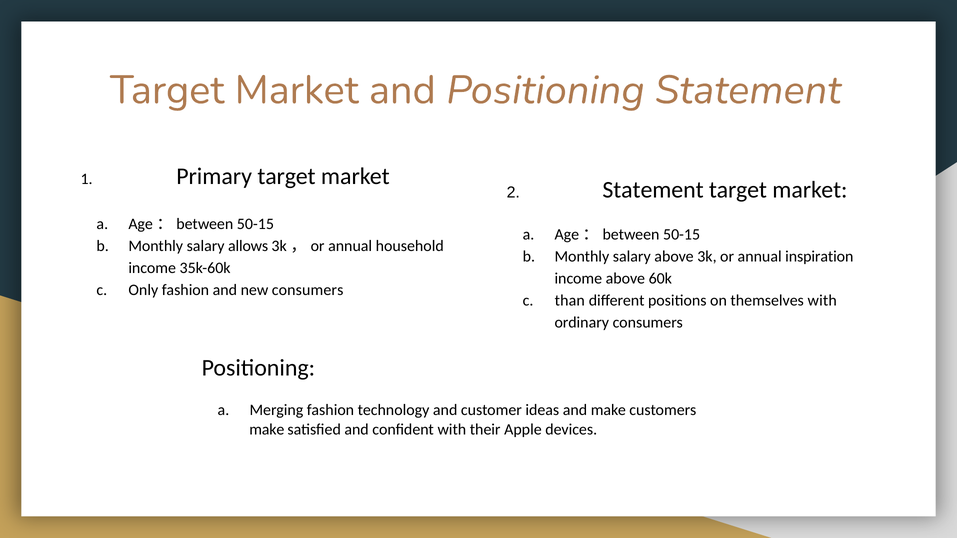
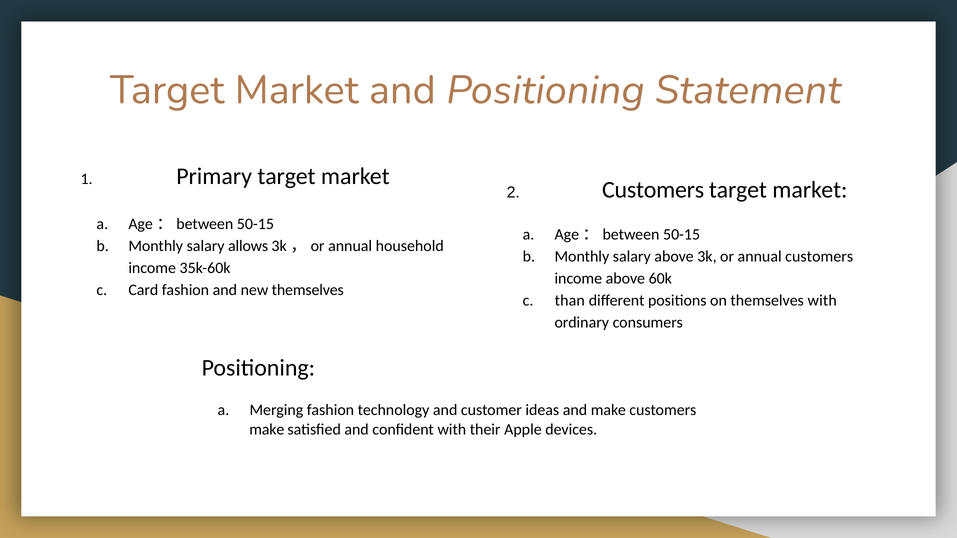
2 Statement: Statement -> Customers (653, 190)
annual inspiration: inspiration -> customers (819, 257)
Only: Only -> Card (143, 290)
new consumers: consumers -> themselves (308, 290)
